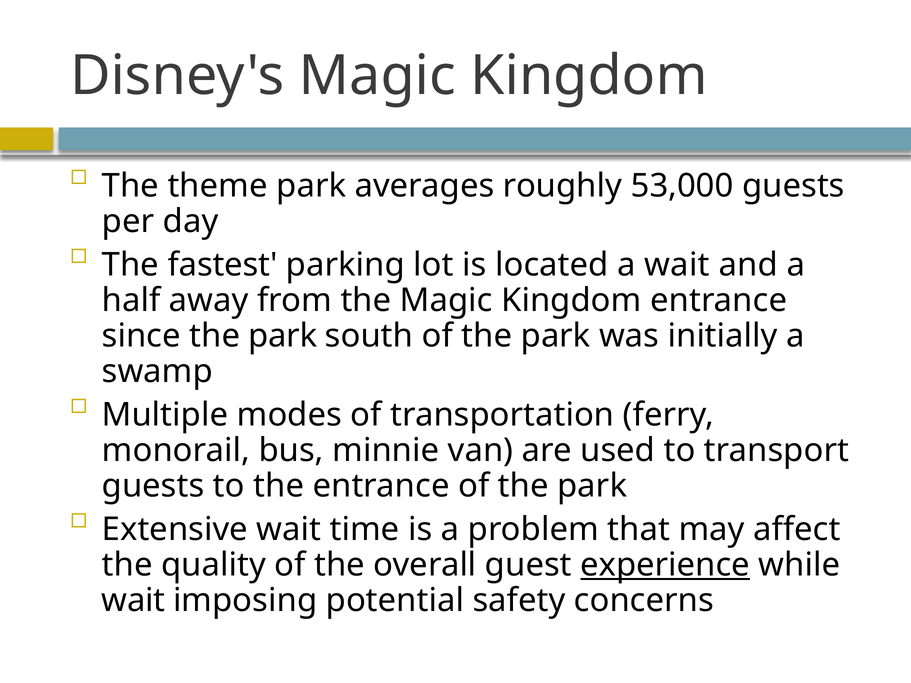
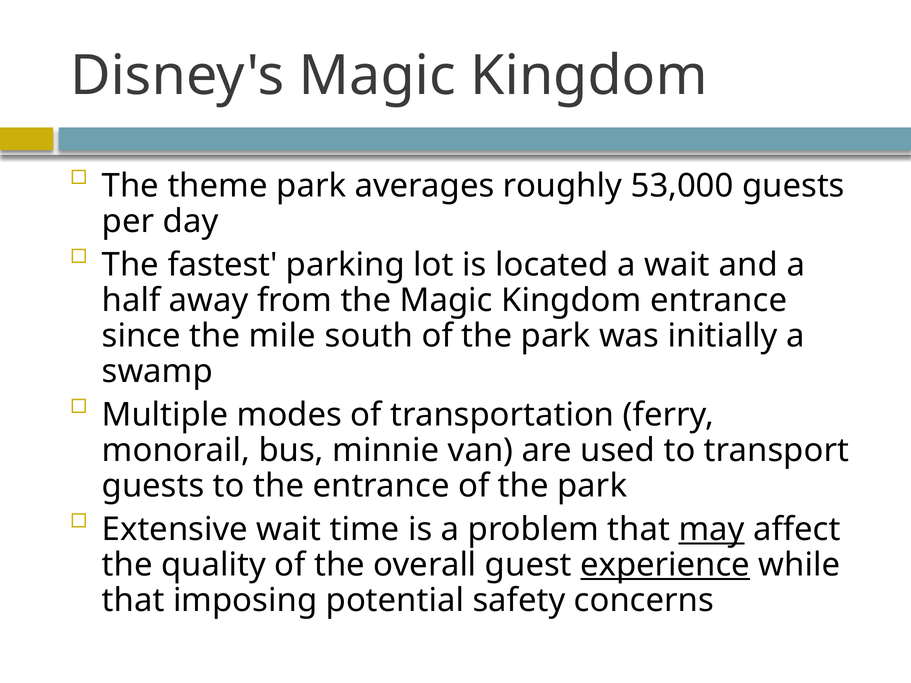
since the park: park -> mile (282, 336)
may underline: none -> present (712, 529)
wait: wait -> that (133, 600)
